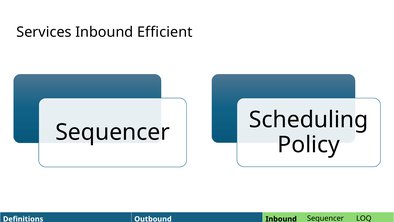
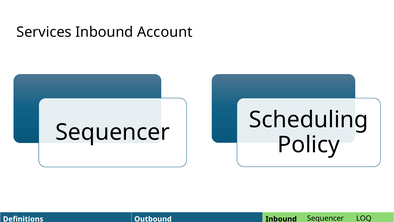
Efficient: Efficient -> Account (165, 32)
